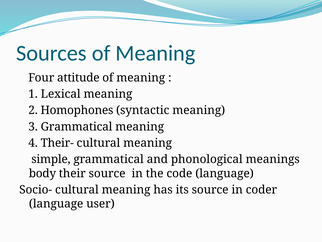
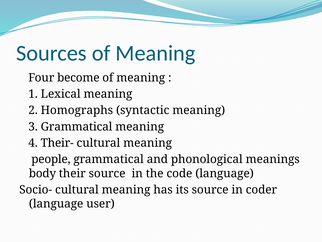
attitude: attitude -> become (78, 78)
Homophones: Homophones -> Homographs (77, 110)
simple: simple -> people (51, 159)
